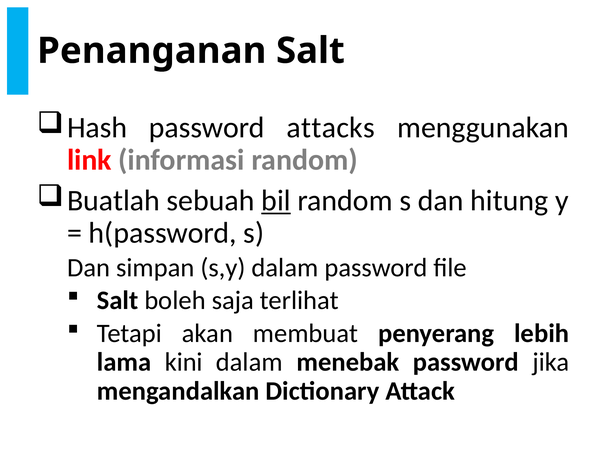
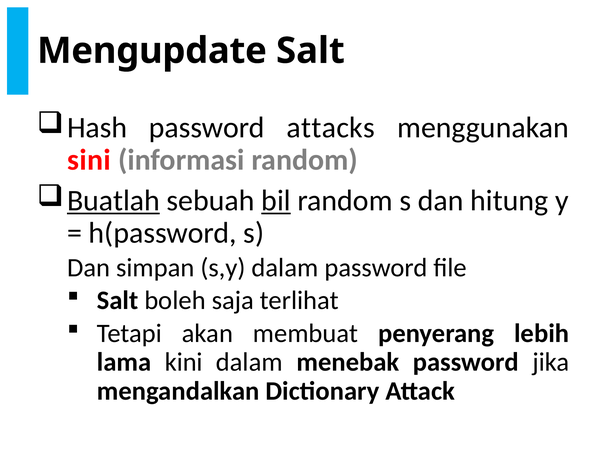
Penanganan: Penanganan -> Mengupdate (152, 51)
link: link -> sini (89, 160)
Buatlah underline: none -> present (113, 200)
